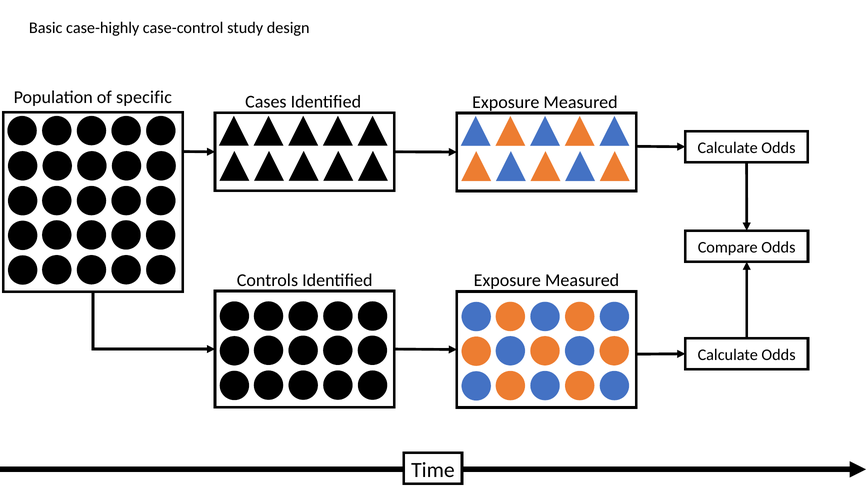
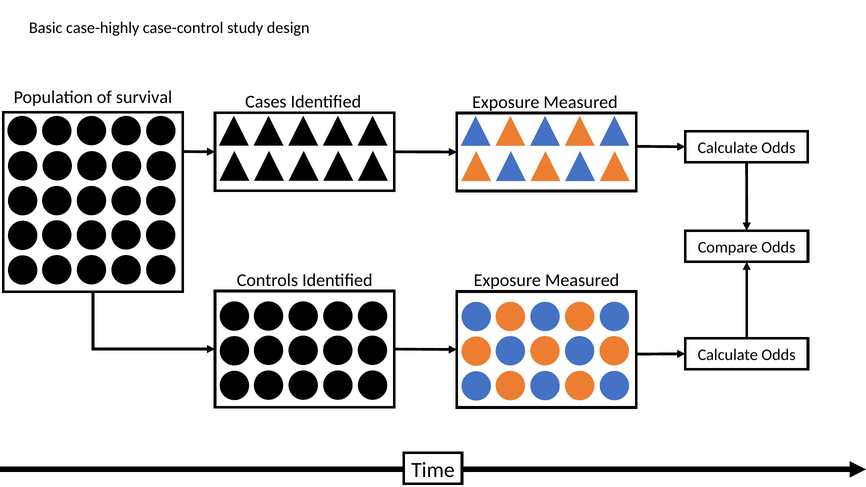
specific: specific -> survival (144, 97)
